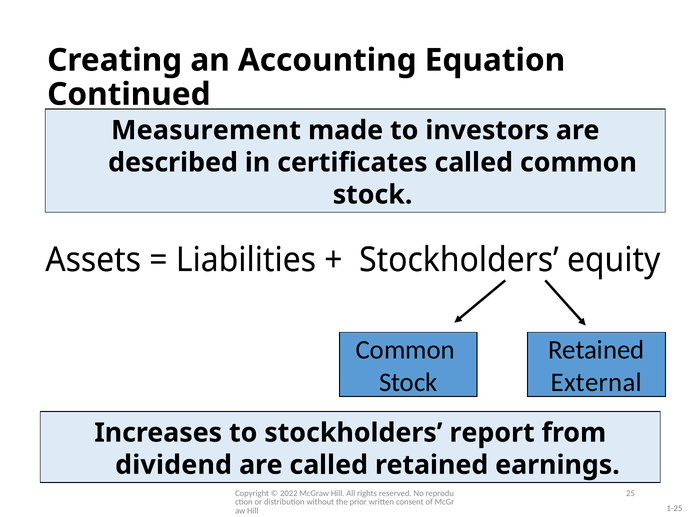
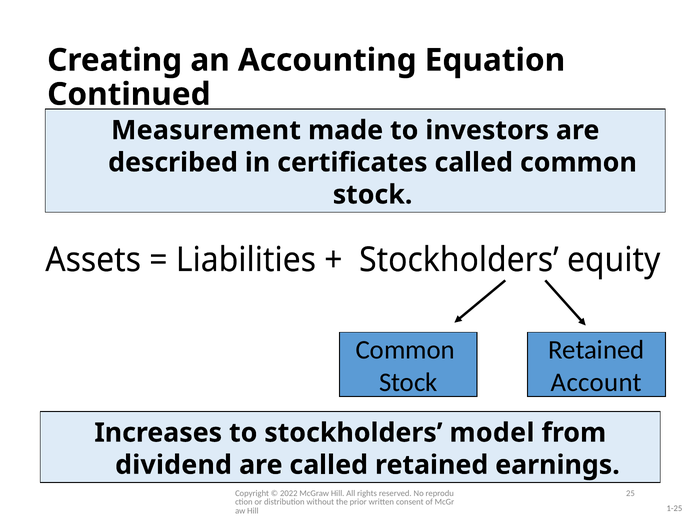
External: External -> Account (596, 382)
report: report -> model (492, 433)
